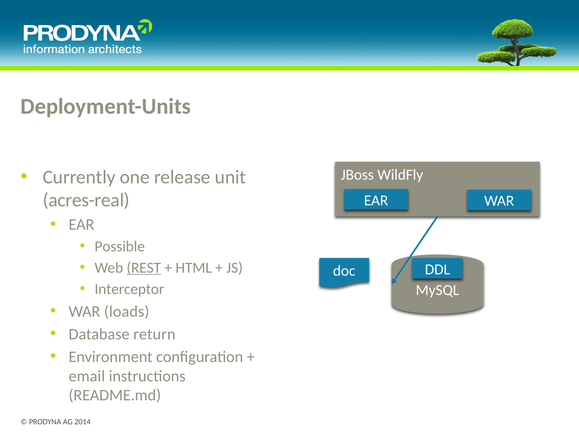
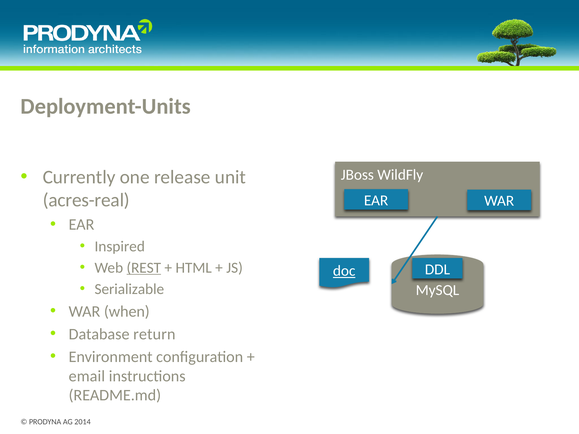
Possible: Possible -> Inspired (120, 247)
doc underline: none -> present (344, 271)
Interceptor: Interceptor -> Serializable (129, 289)
loads: loads -> when (127, 312)
